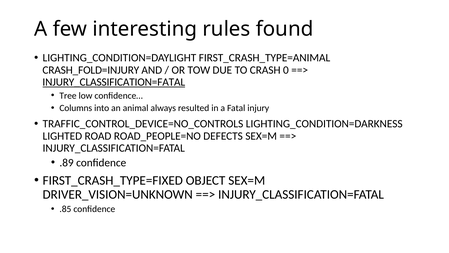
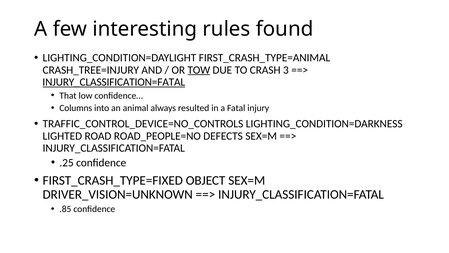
CRASH_FOLD=INJURY: CRASH_FOLD=INJURY -> CRASH_TREE=INJURY (91, 70)
TOW underline: none -> present (199, 70)
0: 0 -> 3 (286, 70)
Tree: Tree -> That (68, 95)
.89: .89 -> .25 (67, 162)
